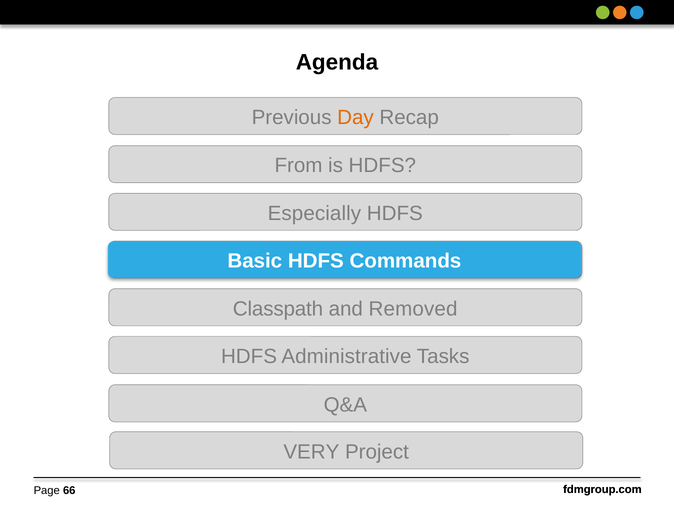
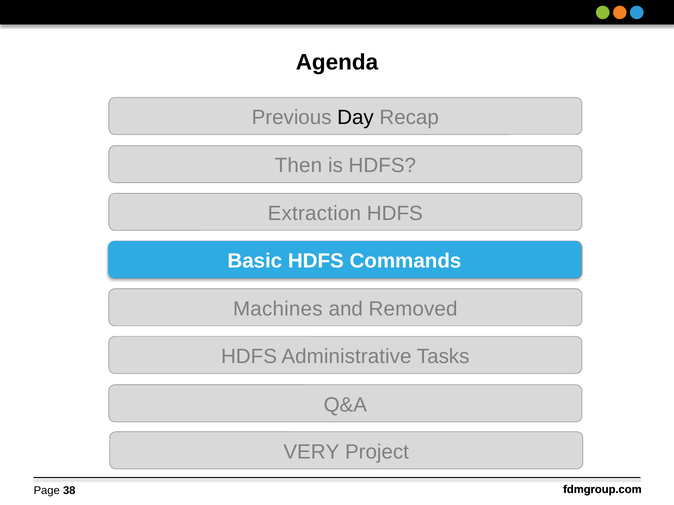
Day colour: orange -> black (355, 118)
From: From -> Then (298, 166)
Especially: Especially -> Extraction (314, 214)
Classpath: Classpath -> Machines (278, 309)
66: 66 -> 38 (69, 491)
